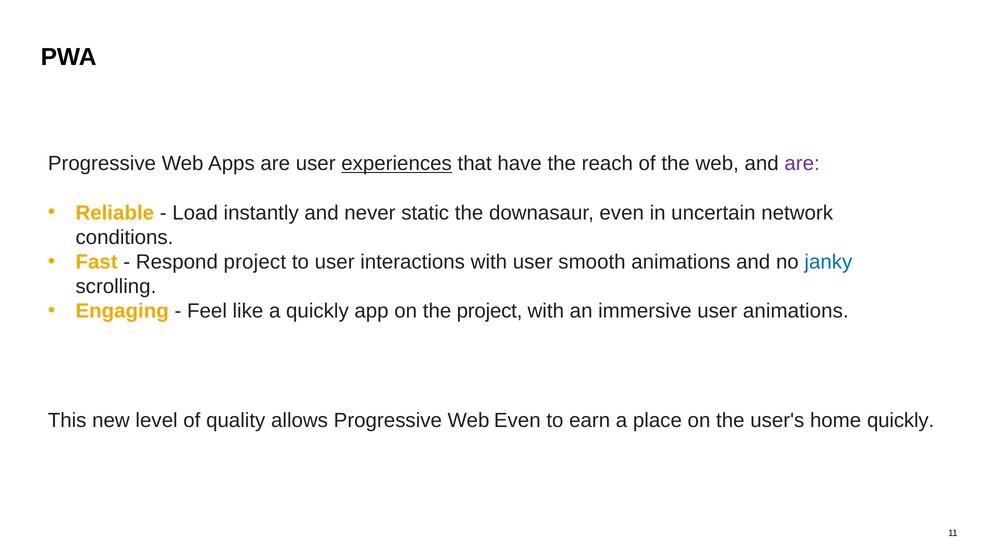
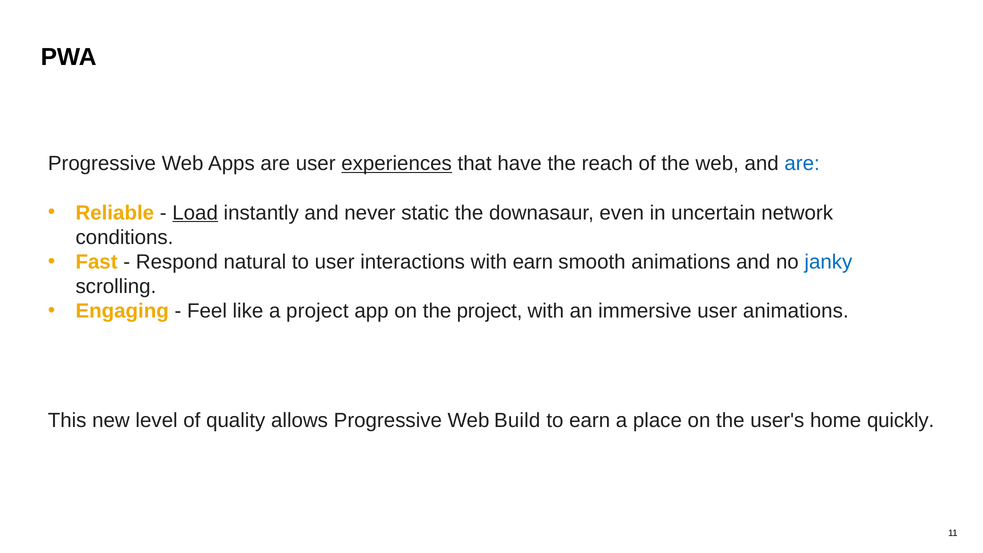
are colour: purple -> blue (802, 164)
Load underline: none -> present (195, 213)
Respond project: project -> natural (255, 262)
with user: user -> earn (533, 262)
a quickly: quickly -> project (317, 311)
Web Even: Even -> Build (517, 420)
